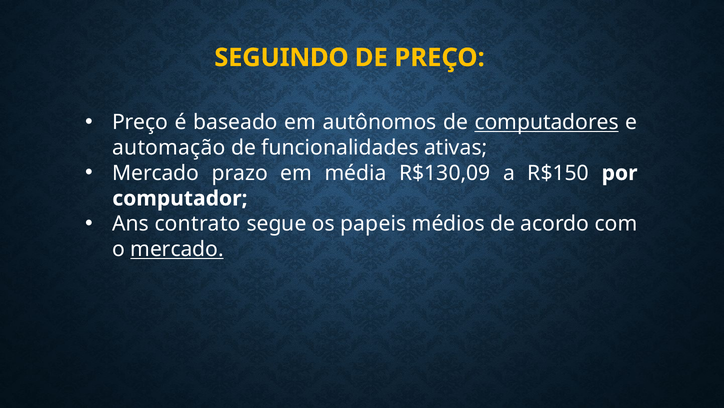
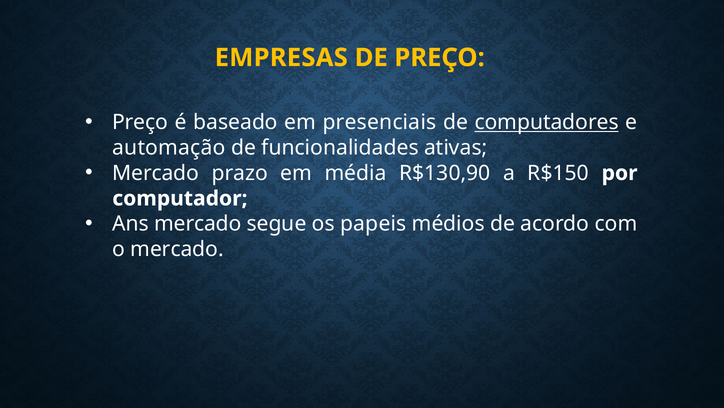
SEGUINDO: SEGUINDO -> EMPRESAS (281, 58)
autônomos: autônomos -> presenciais (380, 122)
R$130,09: R$130,09 -> R$130,90 (445, 173)
Ans contrato: contrato -> mercado (198, 223)
mercado underline: present -> none (177, 249)
